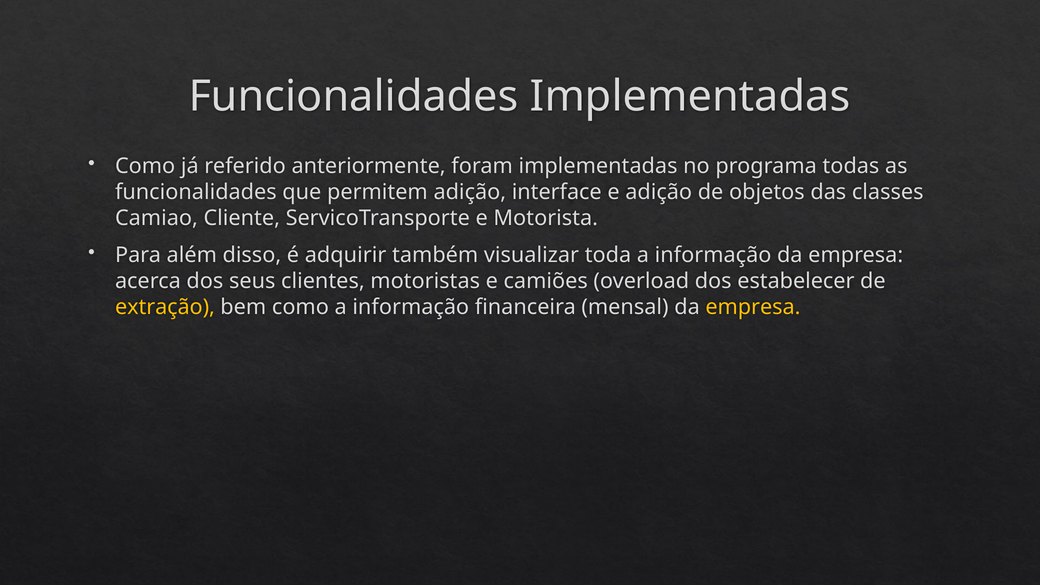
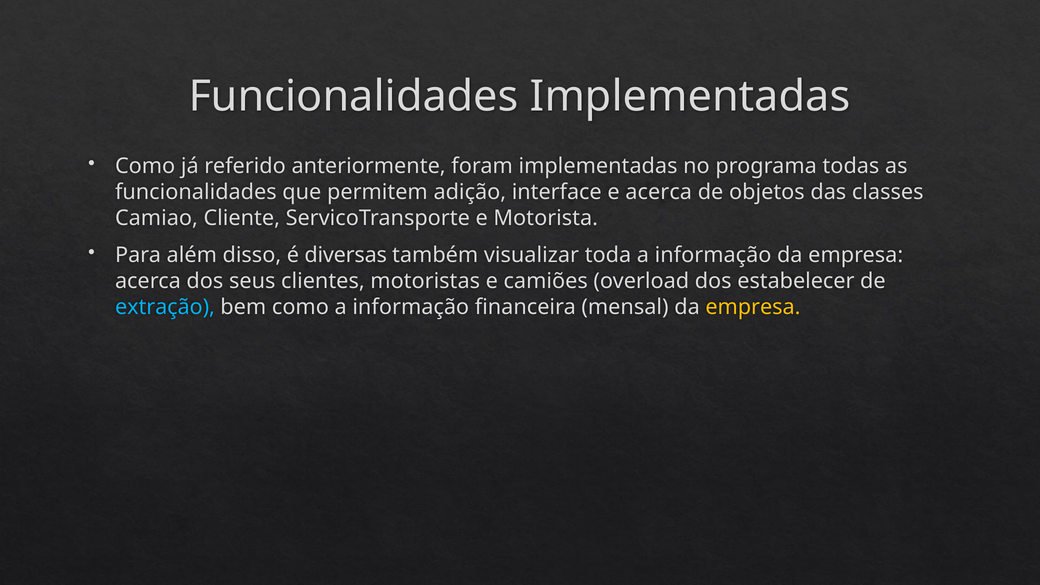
e adição: adição -> acerca (659, 192)
adquirir: adquirir -> diversas (346, 255)
extração colour: yellow -> light blue (165, 307)
